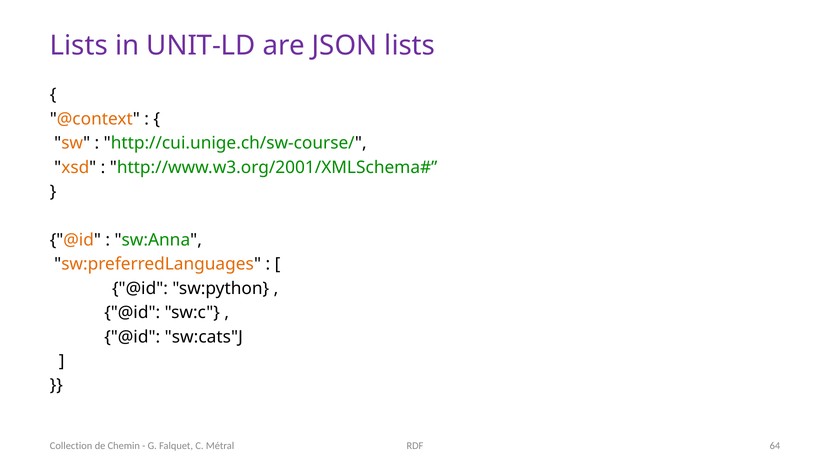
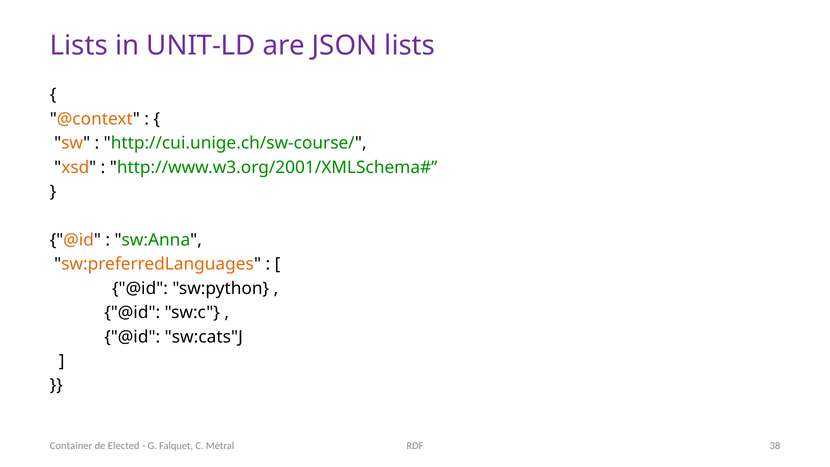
Collection: Collection -> Container (71, 446)
Chemin: Chemin -> Elected (124, 446)
64: 64 -> 38 (775, 446)
